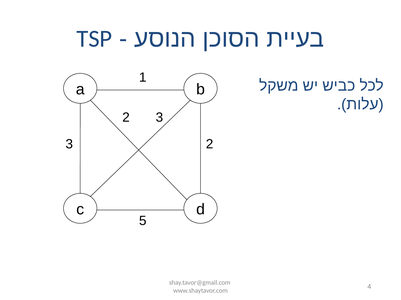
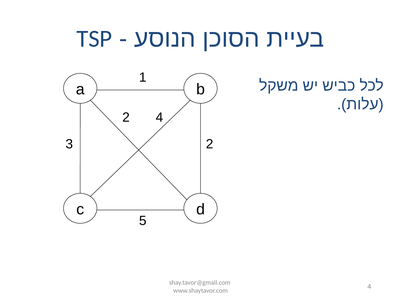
2 3: 3 -> 4 (159, 118)
